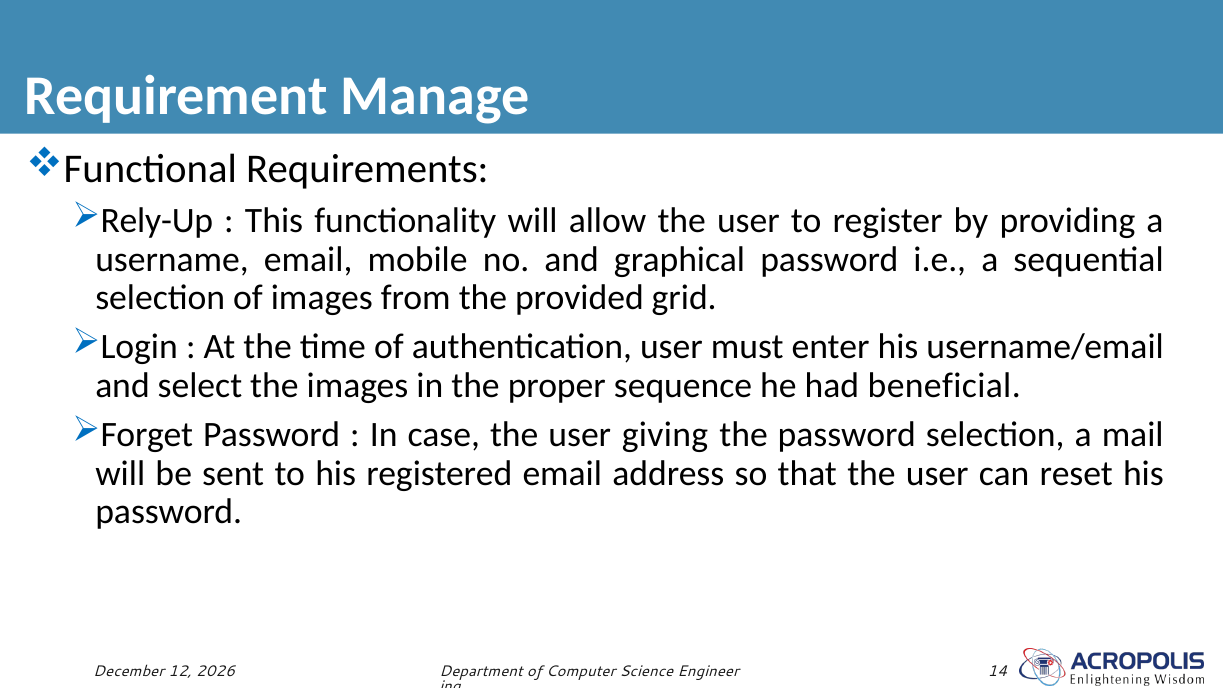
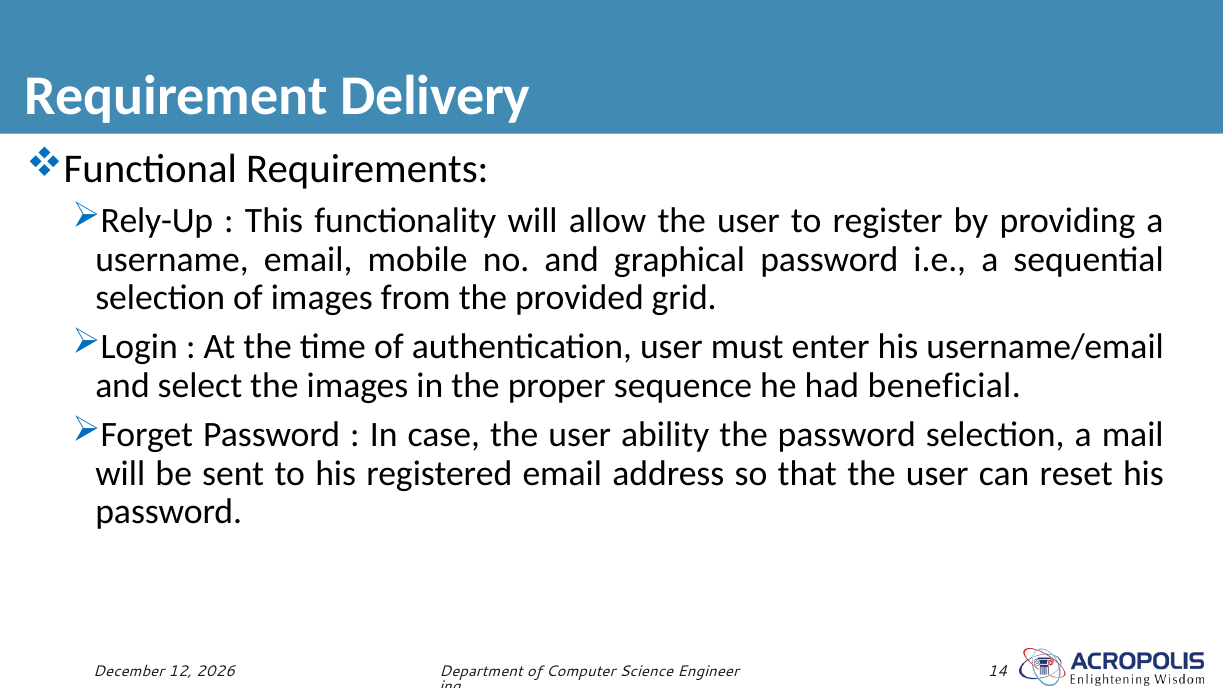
Manage: Manage -> Delivery (435, 96)
giving: giving -> ability (665, 435)
